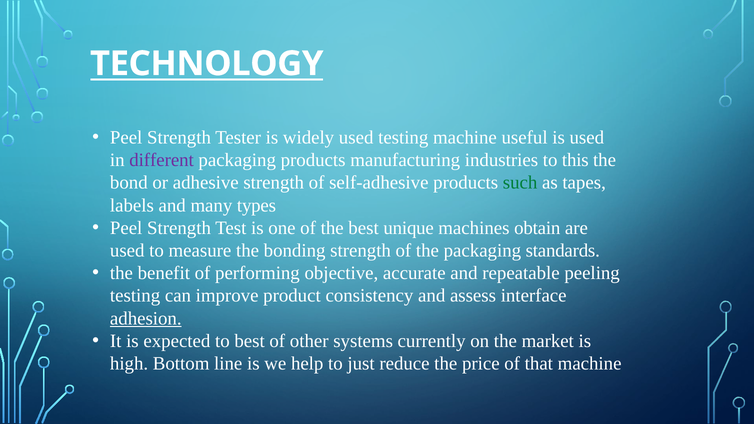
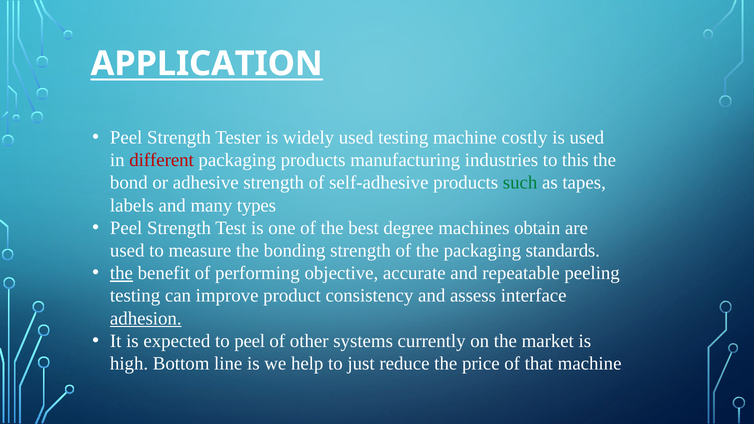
TECHNOLOGY: TECHNOLOGY -> APPLICATION (207, 64)
useful: useful -> costly (525, 137)
different colour: purple -> red (162, 160)
unique: unique -> degree (409, 228)
the underline: none -> present (121, 273)
to best: best -> peel (250, 341)
